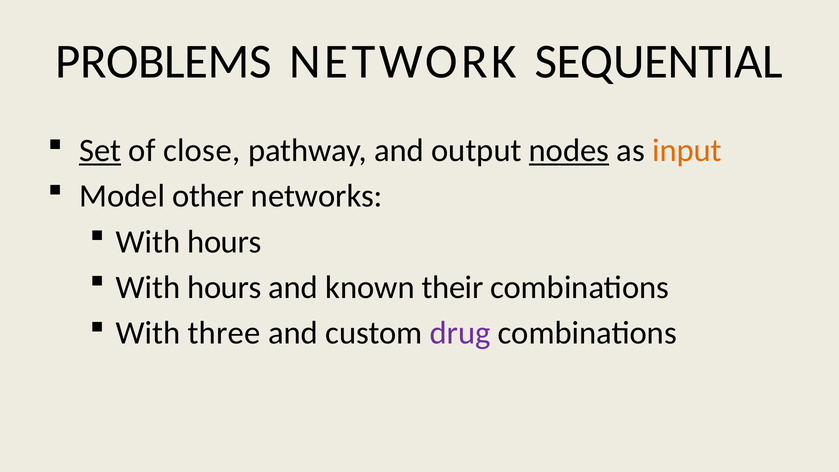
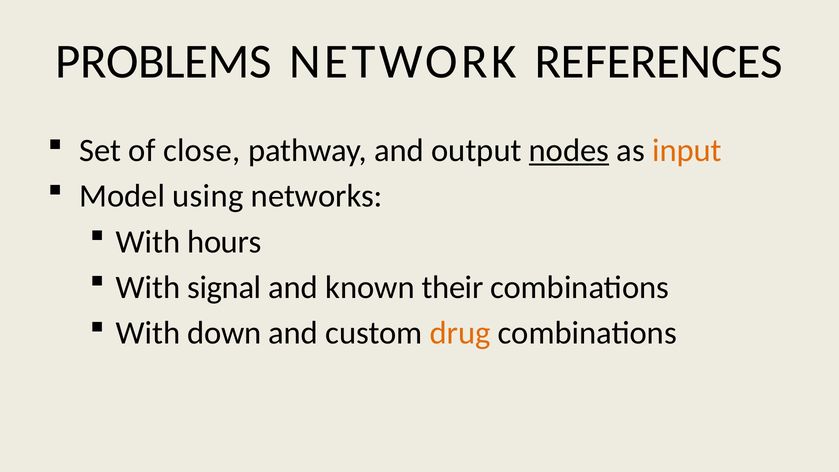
SEQUENTIAL: SEQUENTIAL -> REFERENCES (659, 62)
Set underline: present -> none (100, 151)
other: other -> using (208, 196)
hours: hours -> signal (224, 287)
three: three -> down (224, 333)
drug colour: purple -> orange (460, 333)
